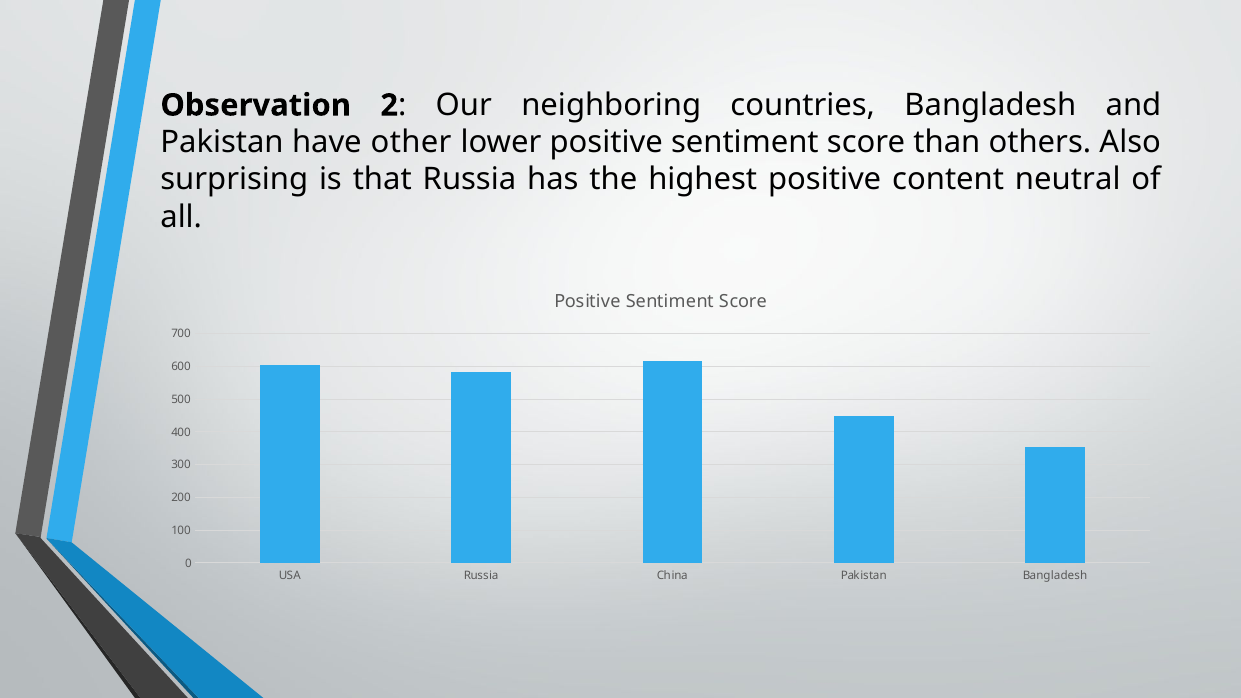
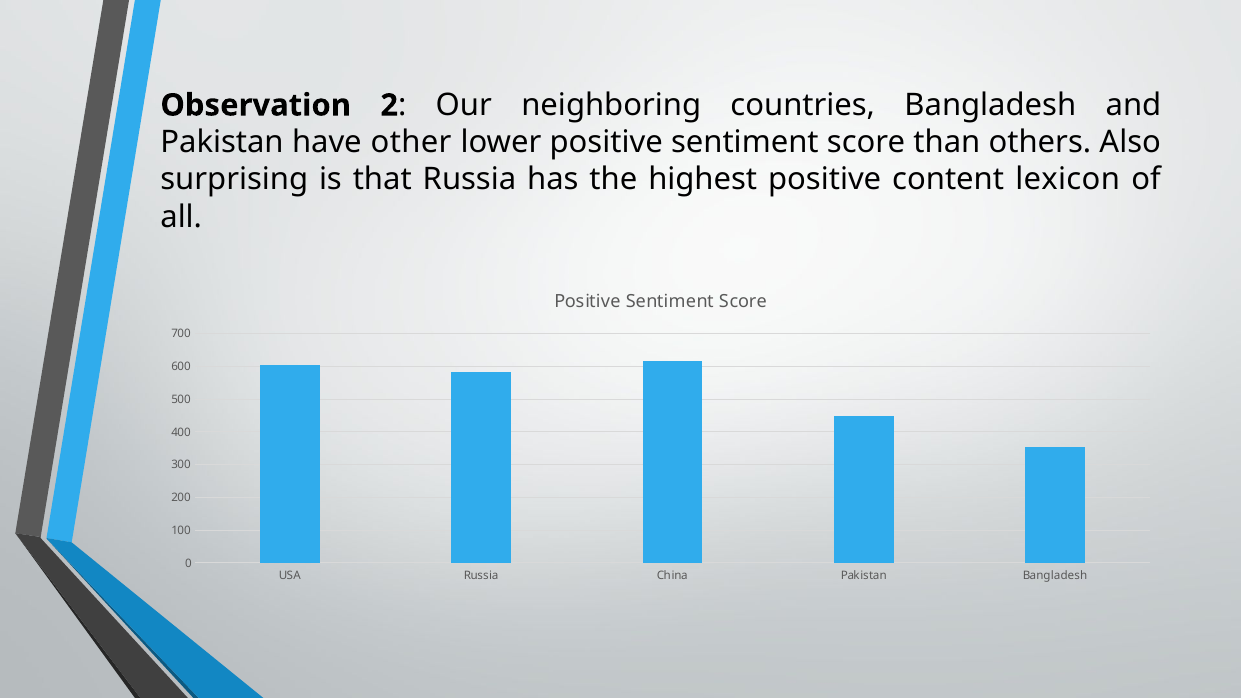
neutral: neutral -> lexicon (1068, 180)
